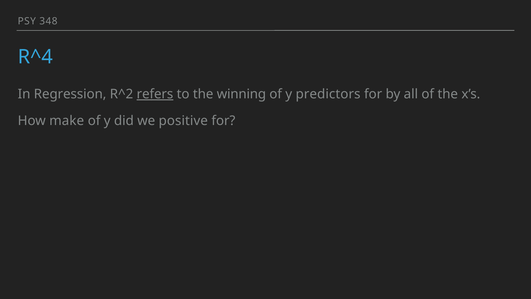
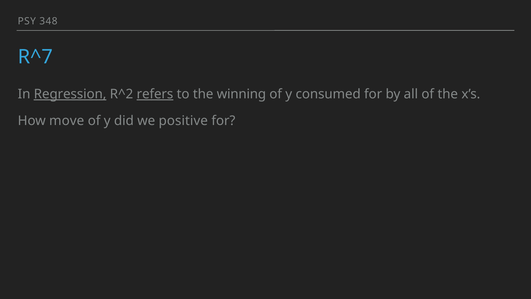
R^4: R^4 -> R^7 (35, 57)
Regression underline: none -> present (70, 94)
predictors: predictors -> consumed (328, 94)
make: make -> move (67, 121)
